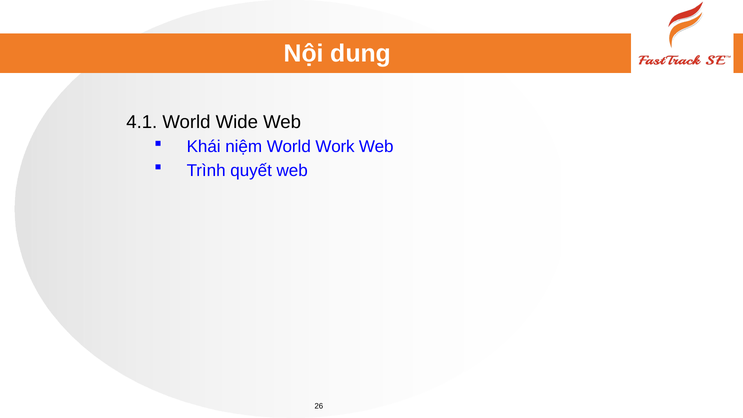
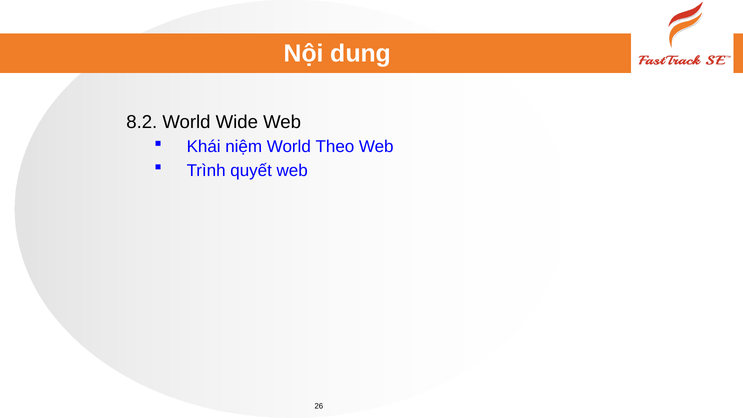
4.1: 4.1 -> 8.2 (142, 122)
Work: Work -> Theo (335, 147)
